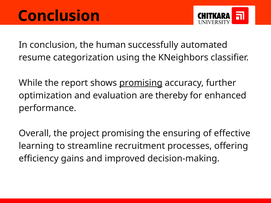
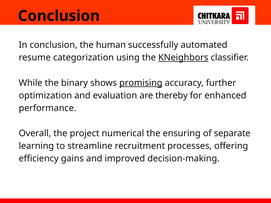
KNeighbors underline: none -> present (183, 58)
report: report -> binary (75, 83)
project promising: promising -> numerical (123, 134)
effective: effective -> separate (232, 134)
